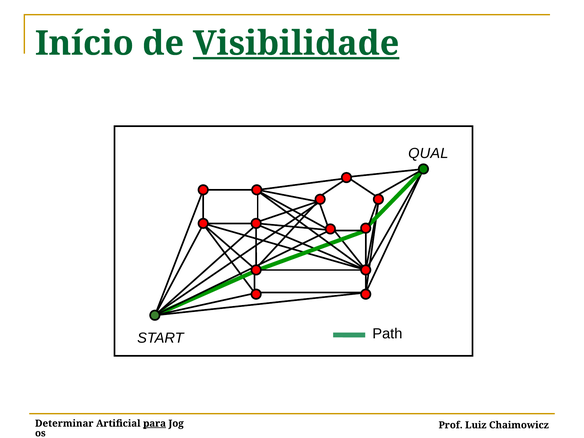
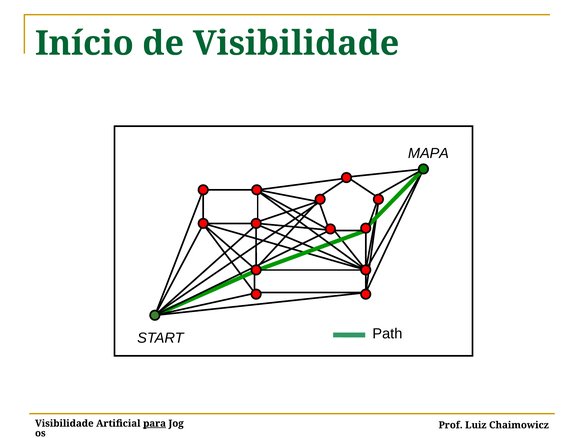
Visibilidade underline: present -> none (296, 43)
QUAL: QUAL -> MAPA (428, 153)
Determinar: Determinar -> Visibilidade (64, 423)
